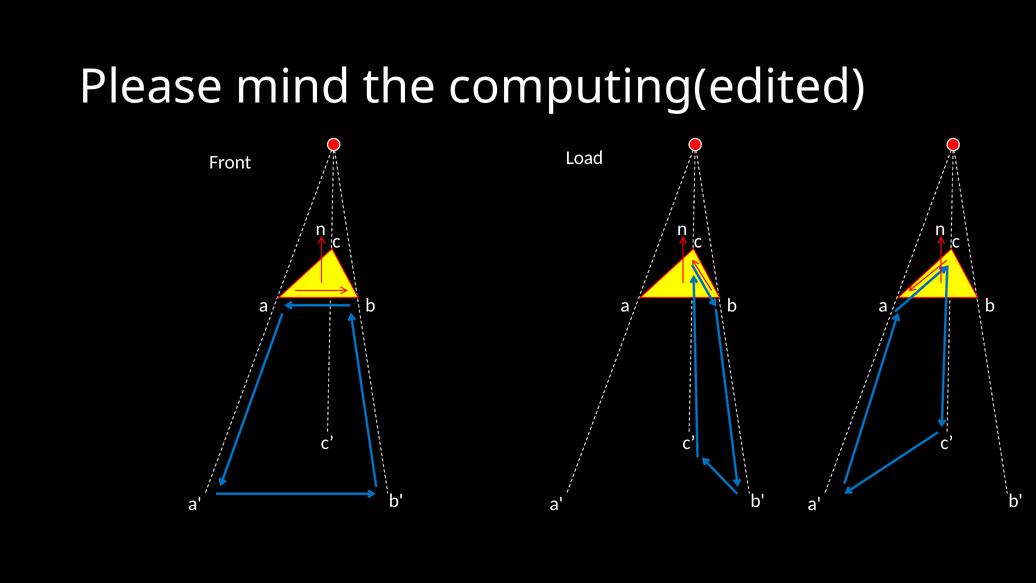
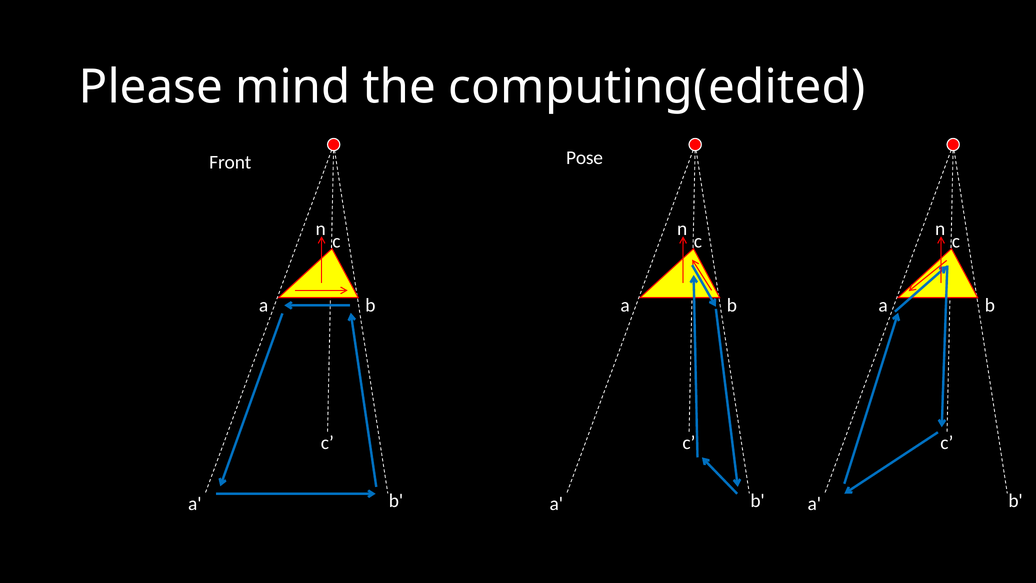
Load: Load -> Pose (585, 158)
